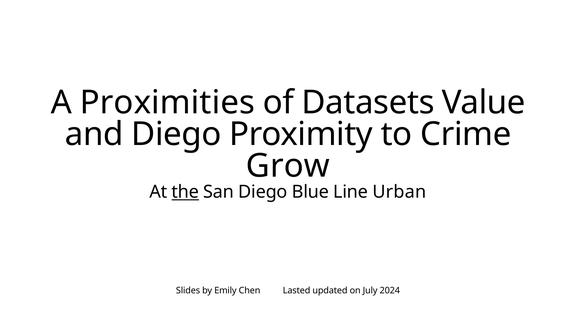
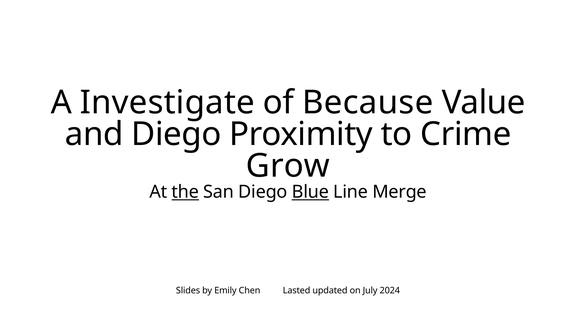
Proximities: Proximities -> Investigate (167, 103)
Datasets: Datasets -> Because (368, 103)
Blue underline: none -> present (310, 192)
Urban: Urban -> Merge (400, 192)
